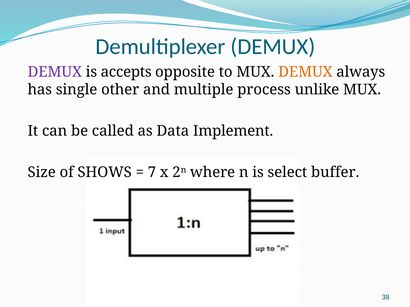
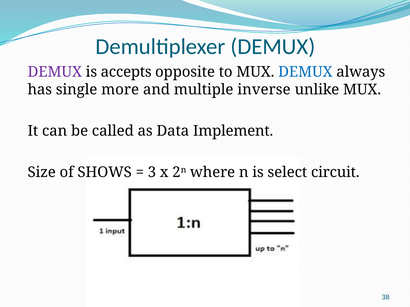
DEMUX colour: orange -> blue (305, 72)
other: other -> more (120, 90)
process: process -> inverse (264, 90)
7: 7 -> 3 (152, 173)
buffer: buffer -> circuit (335, 173)
